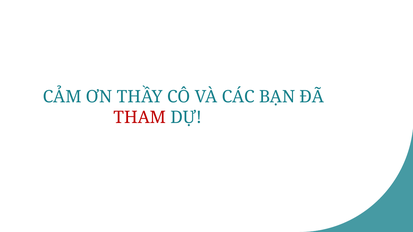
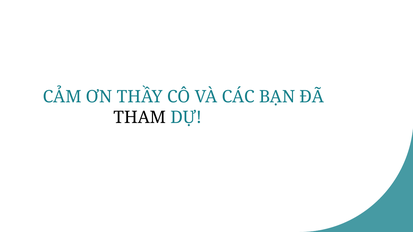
THAM colour: red -> black (140, 118)
